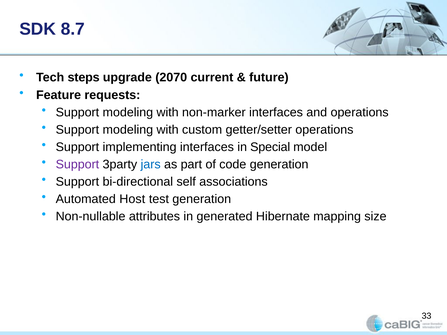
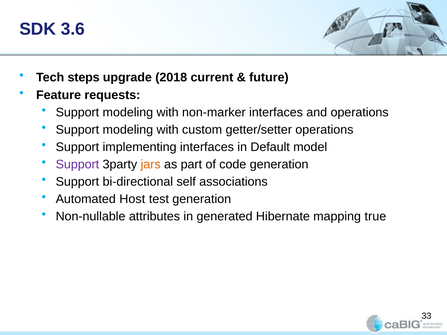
8.7: 8.7 -> 3.6 (73, 29)
2070: 2070 -> 2018 (171, 78)
Special: Special -> Default (270, 147)
jars colour: blue -> orange (151, 165)
size: size -> true (375, 217)
